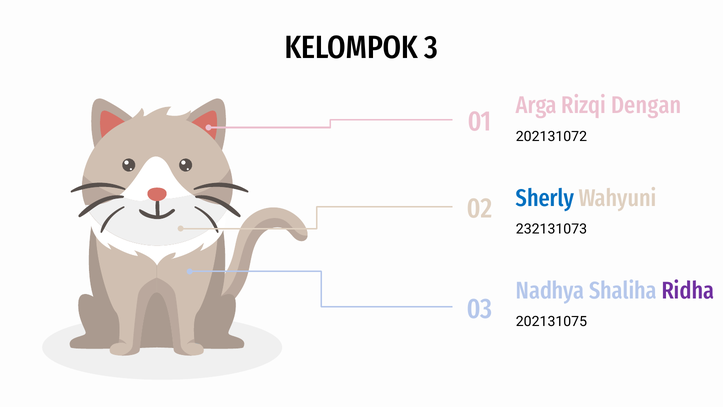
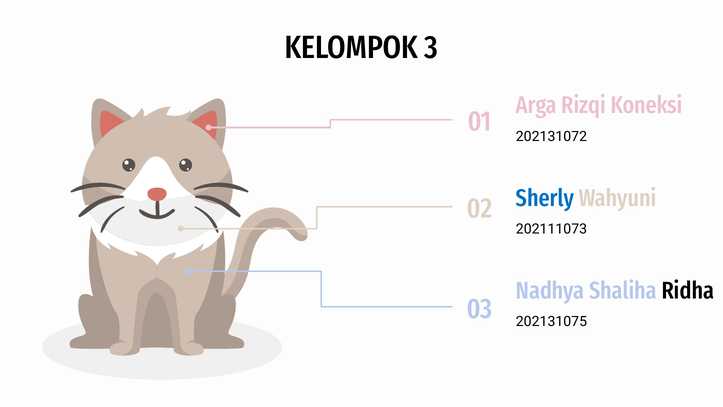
Dengan: Dengan -> Koneksi (646, 105)
232131073: 232131073 -> 202111073 (551, 229)
Ridha colour: purple -> black (688, 290)
